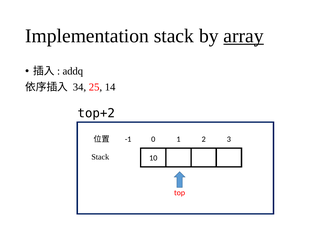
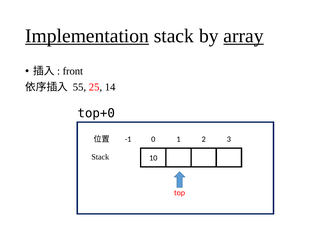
Implementation underline: none -> present (87, 36)
addq: addq -> front (73, 71)
34: 34 -> 55 (79, 87)
top+2: top+2 -> top+0 (96, 113)
